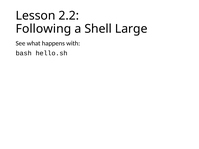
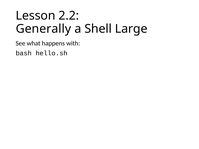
Following: Following -> Generally (43, 29)
